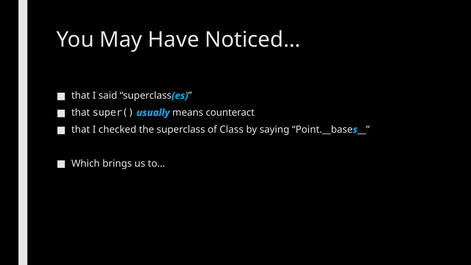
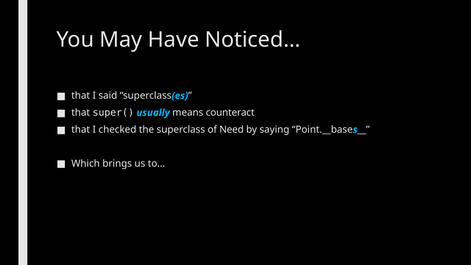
Class: Class -> Need (232, 130)
